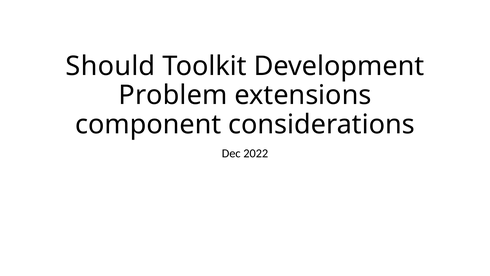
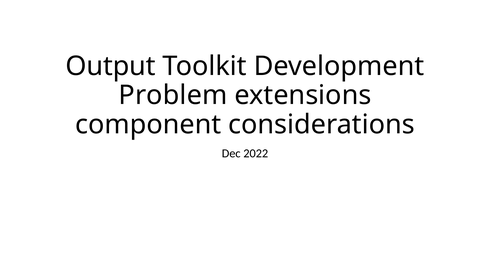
Should: Should -> Output (111, 66)
